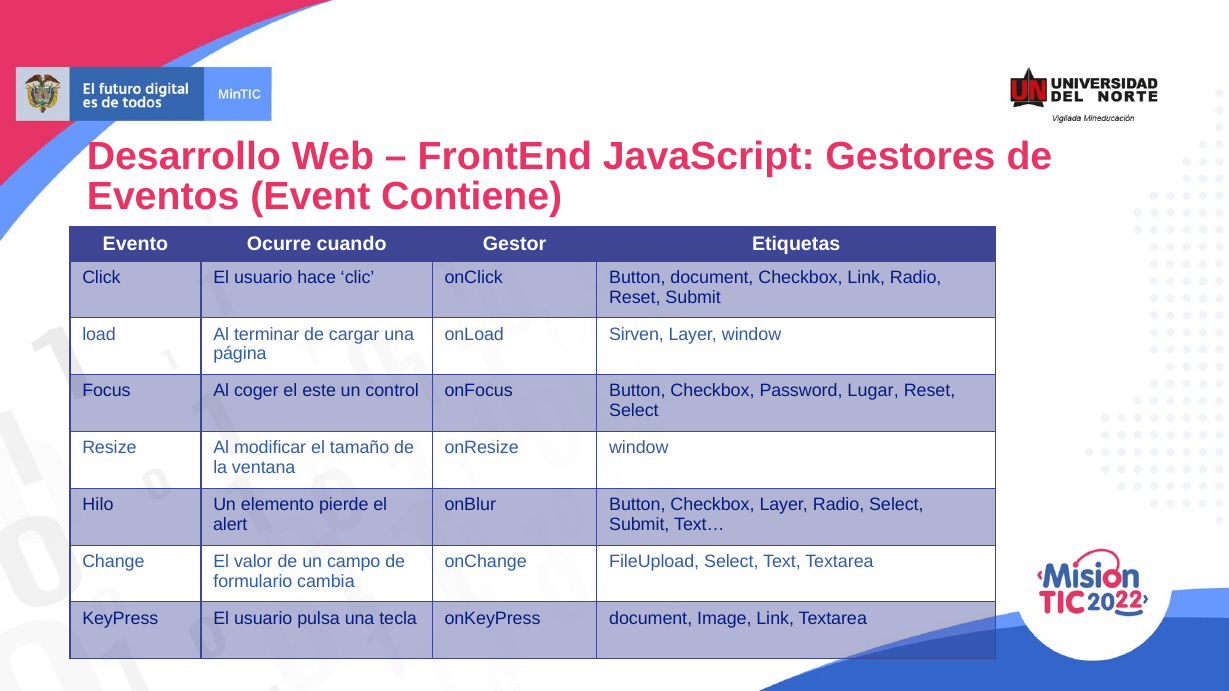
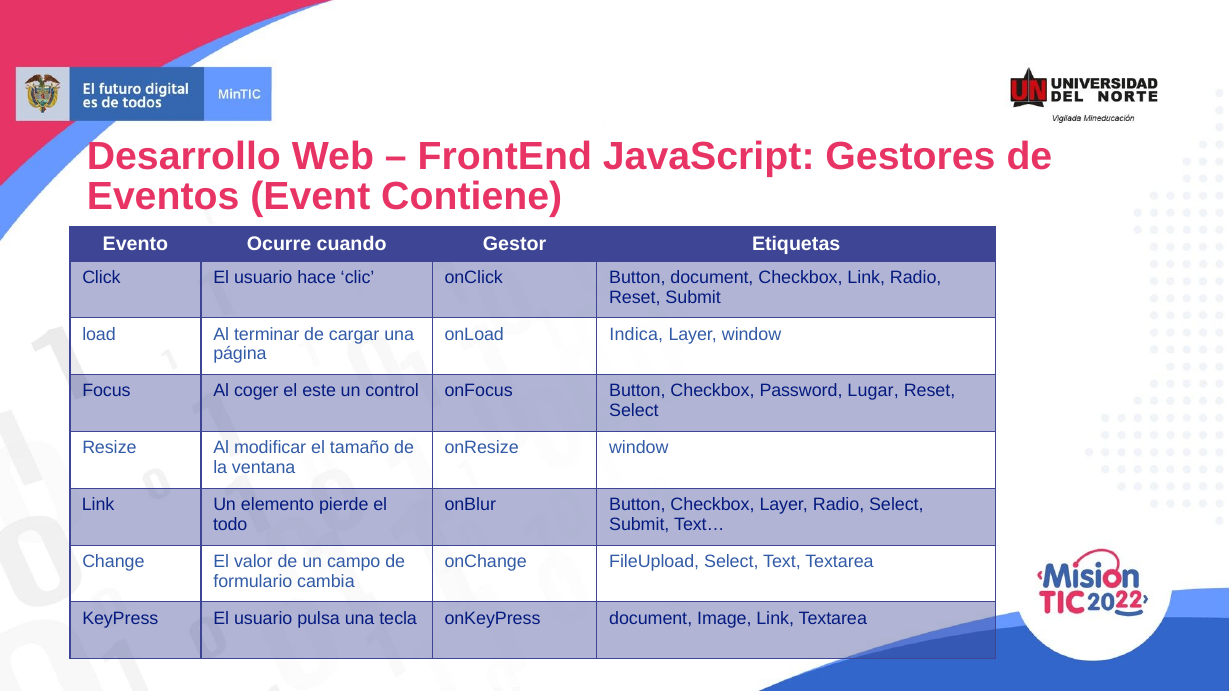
Sirven: Sirven -> Indica (636, 334)
Hilo: Hilo -> Link (98, 505)
alert: alert -> todo (230, 525)
